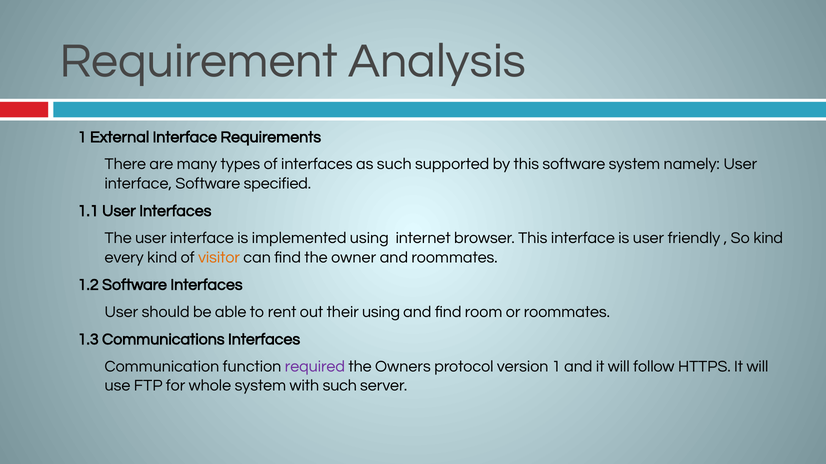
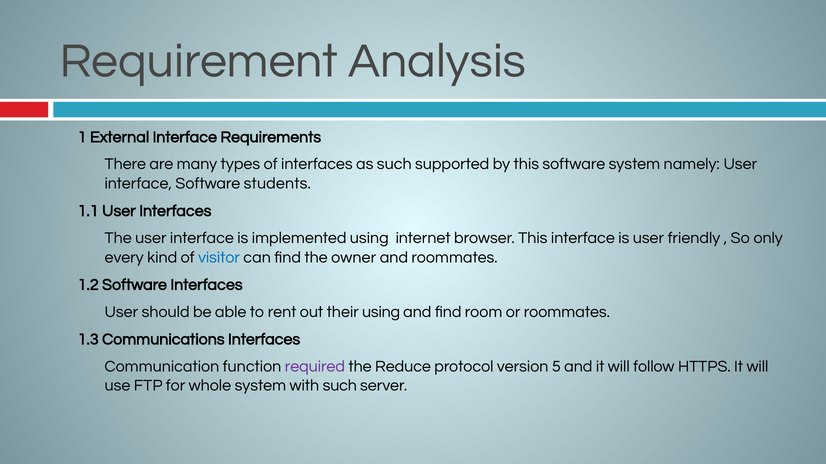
specified: specified -> students (277, 184)
So kind: kind -> only (768, 238)
visitor colour: orange -> blue (219, 258)
Owners: Owners -> Reduce (403, 367)
version 1: 1 -> 5 (556, 367)
